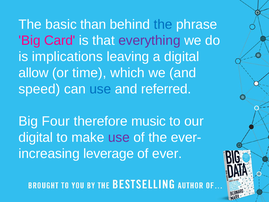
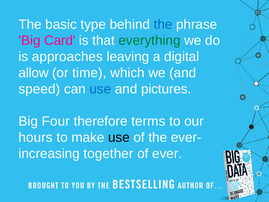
than: than -> type (93, 24)
everything colour: purple -> green (150, 40)
implications: implications -> approaches (67, 57)
referred: referred -> pictures (166, 89)
music: music -> terms (148, 121)
digital: digital -> hours (36, 137)
use colour: purple -> black (119, 137)
leverage: leverage -> together (108, 153)
